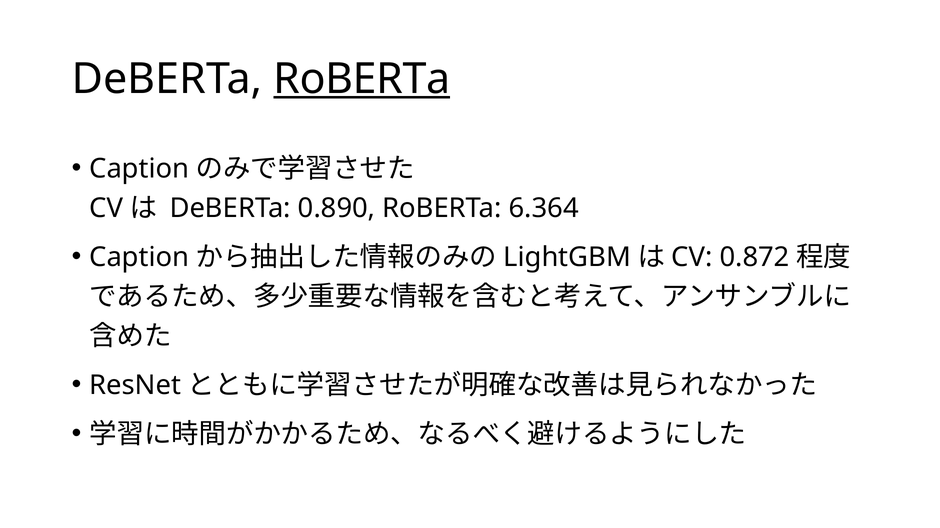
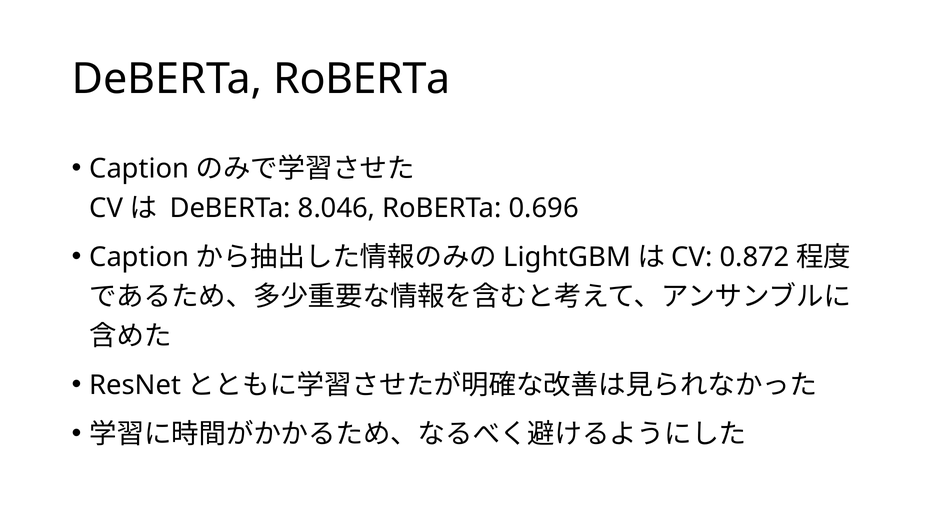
RoBERTa underline: present -> none (362, 79)
0.890: 0.890 -> 8.046 (337, 209)
6.364: 6.364 -> 0.696 (544, 209)
